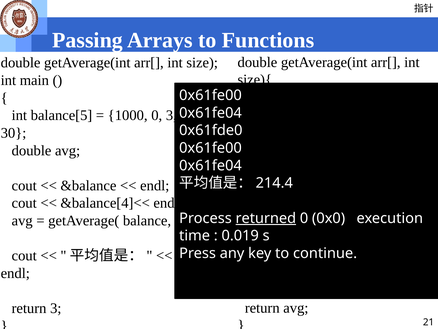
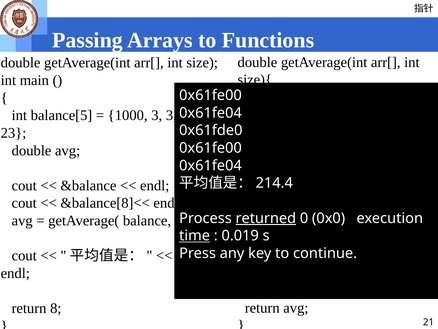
1000 0: 0 -> 3 (157, 115)
30: 30 -> 23 (14, 133)
&balance[4]<<: &balance[4]<< -> &balance[8]<< (105, 203)
time underline: none -> present (195, 235)
return 3: 3 -> 8 (56, 308)
